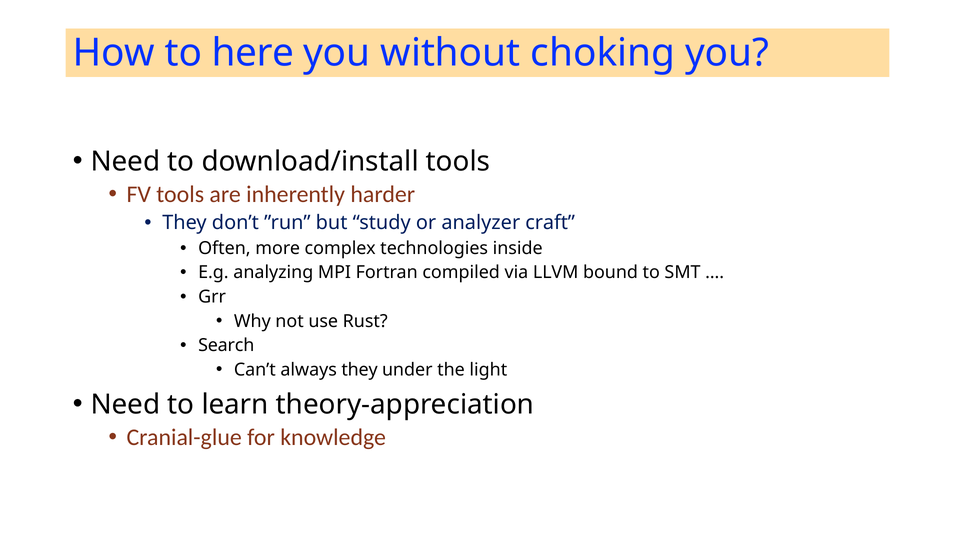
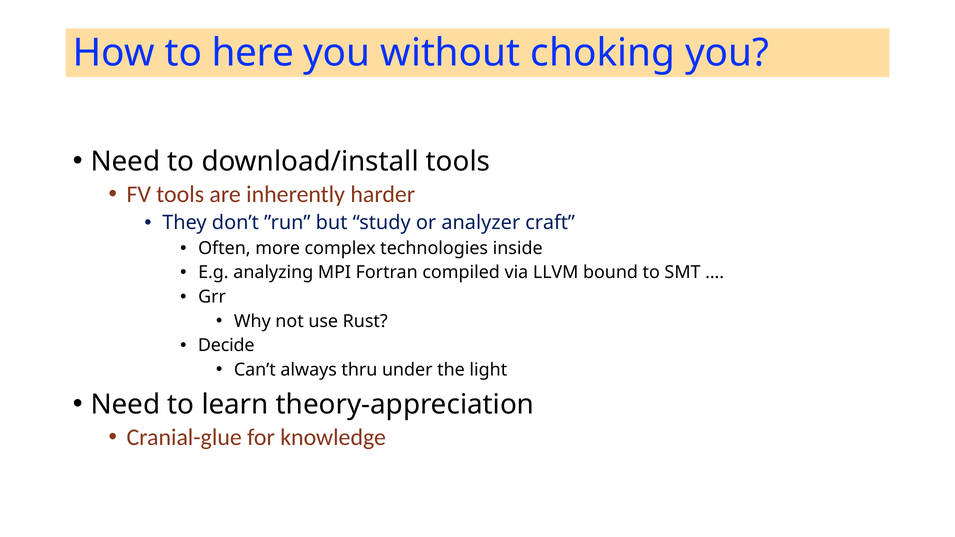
Search: Search -> Decide (226, 346)
always they: they -> thru (359, 370)
